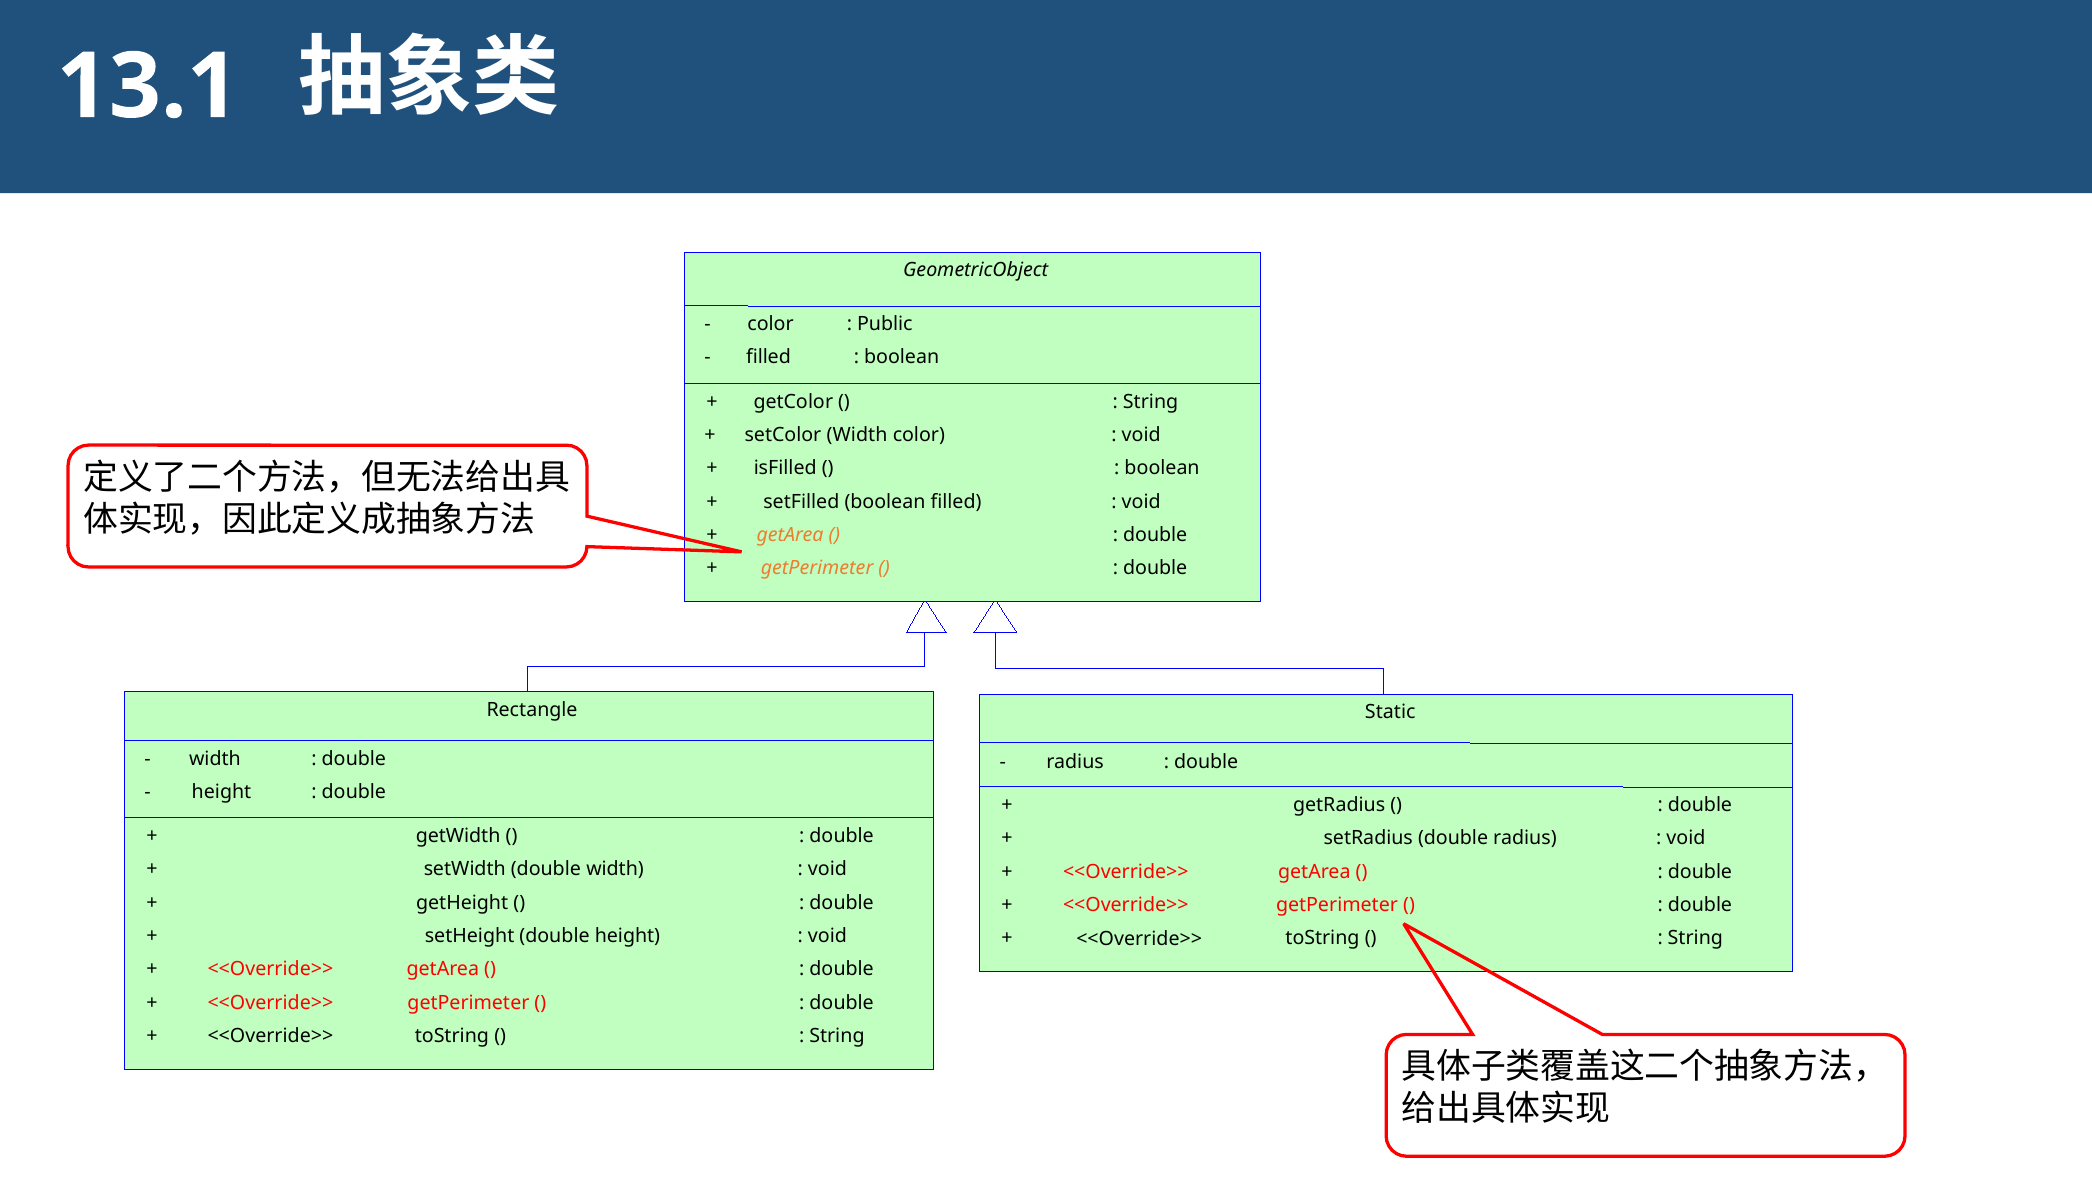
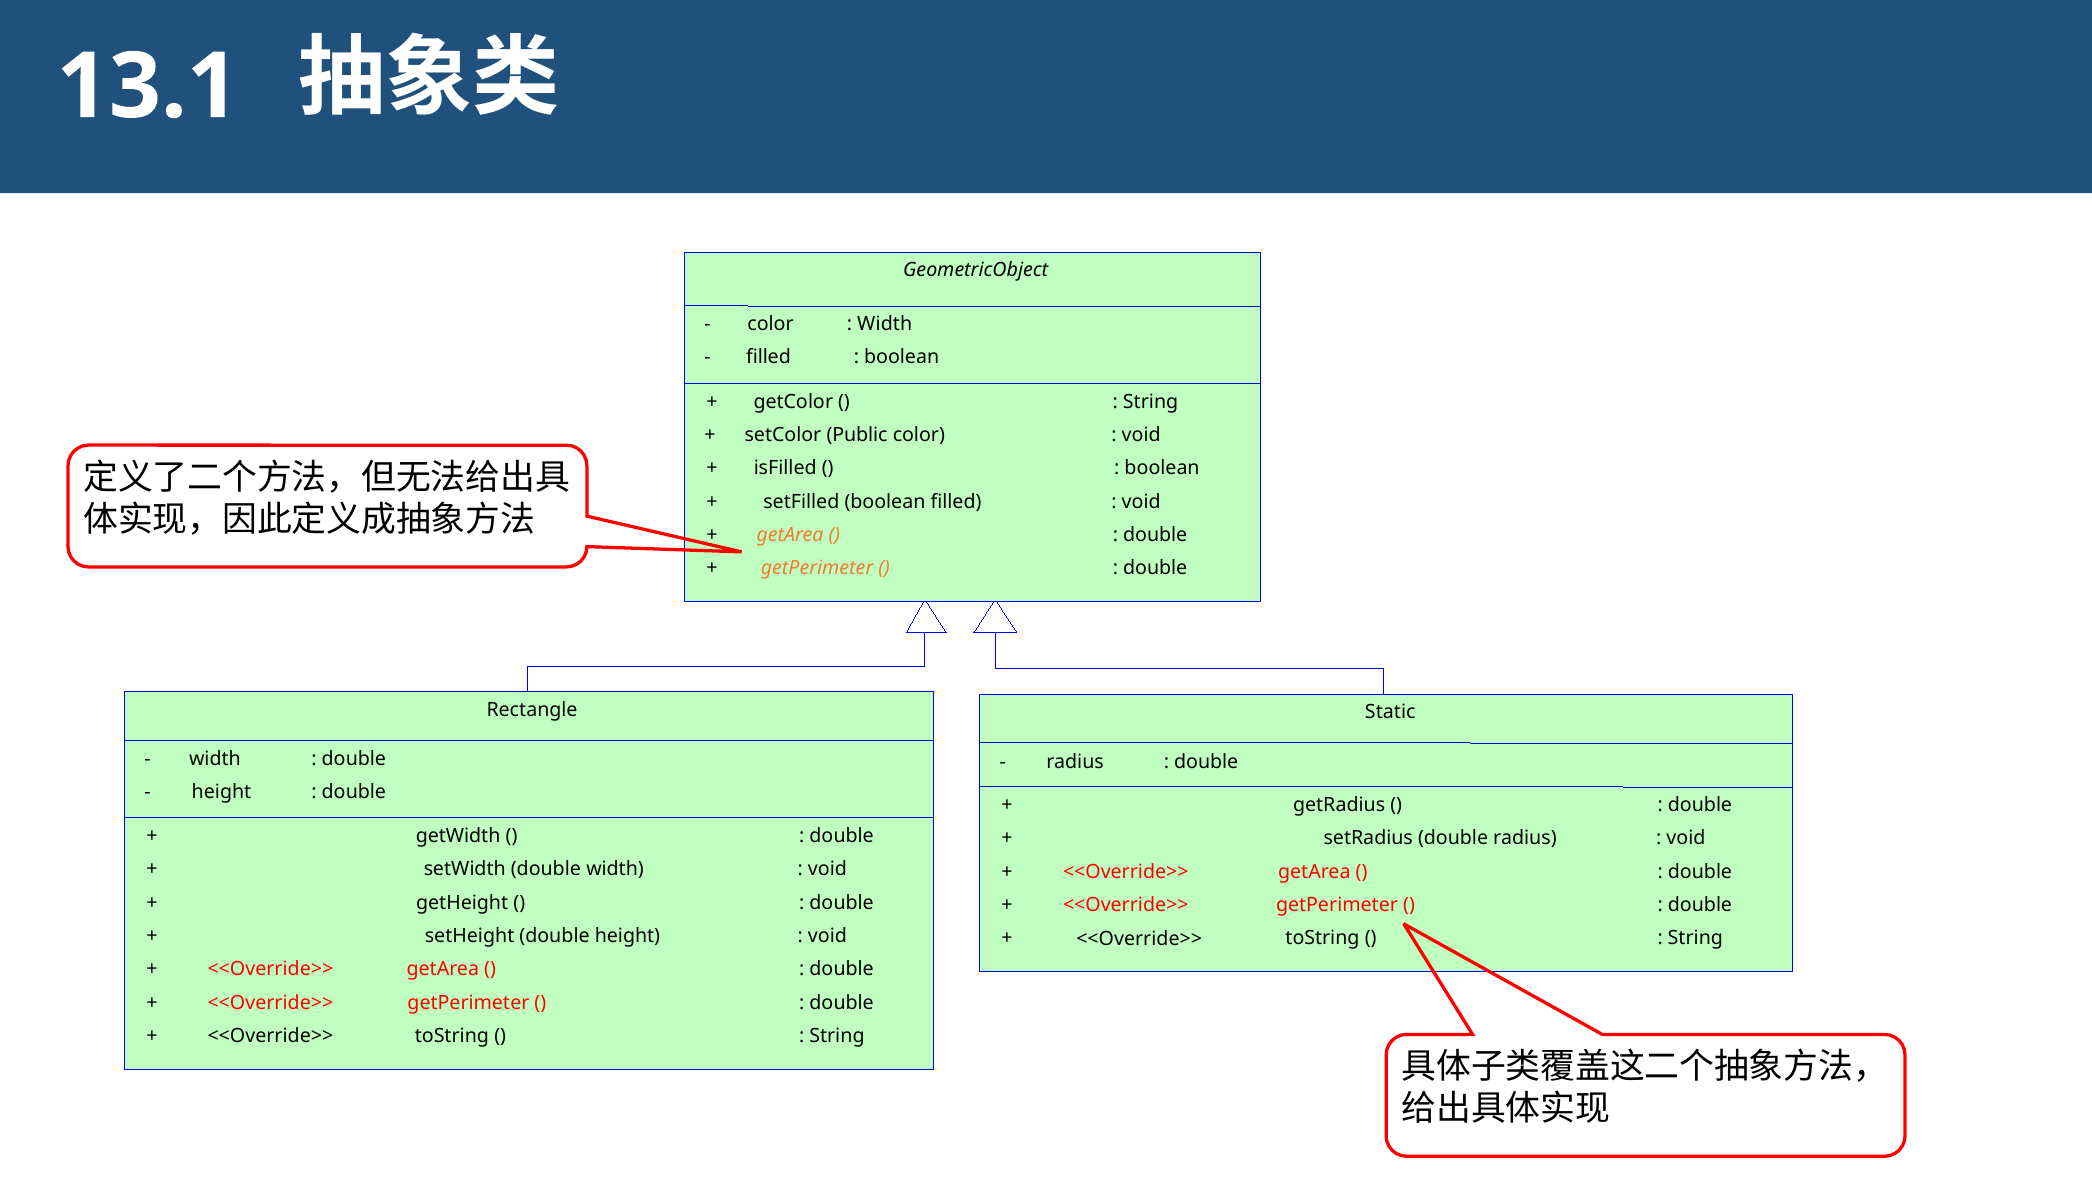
Public: Public -> Width (885, 324)
setColor Width: Width -> Public (857, 435)
